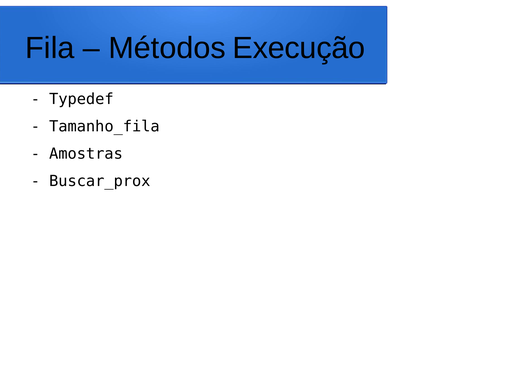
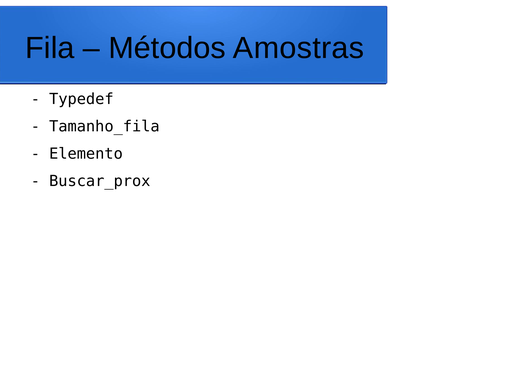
Execução: Execução -> Amostras (299, 48)
Amostras: Amostras -> Elemento (86, 154)
